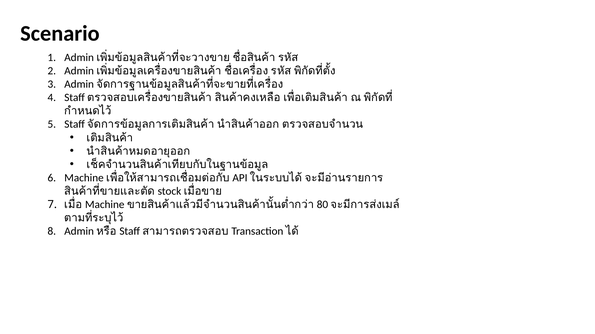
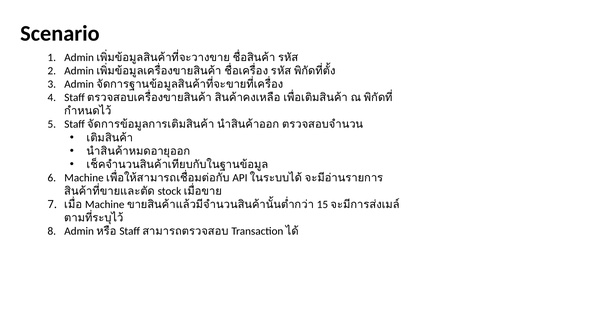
80: 80 -> 15 (322, 205)
